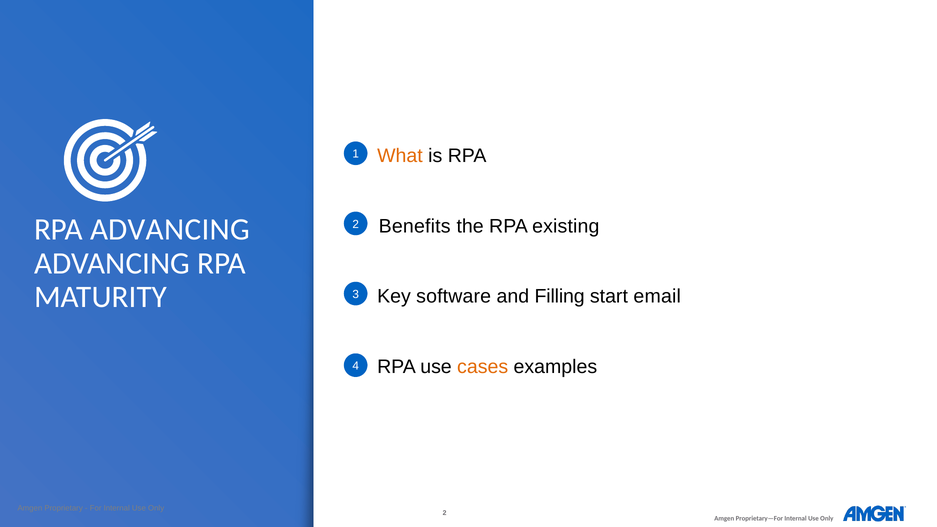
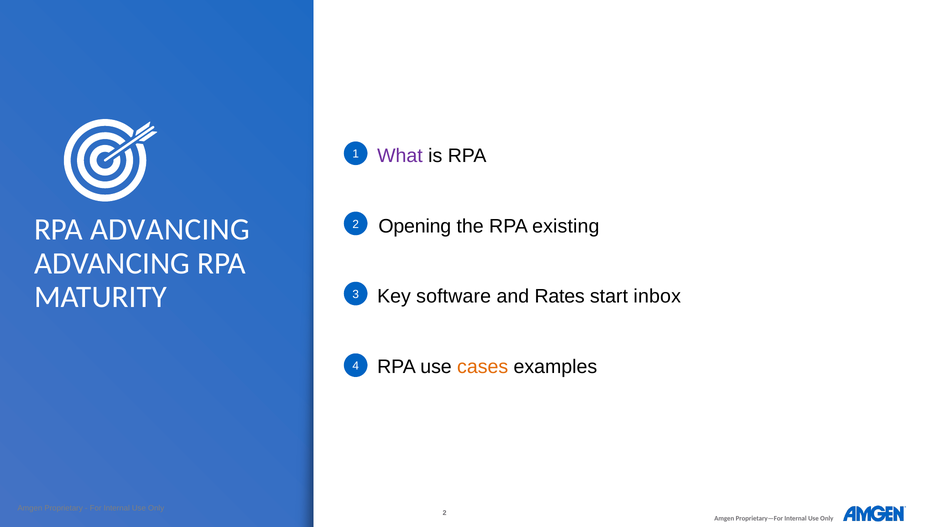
What colour: orange -> purple (400, 156)
Benefits: Benefits -> Opening (415, 226)
Filling: Filling -> Rates (560, 296)
email: email -> inbox (657, 296)
